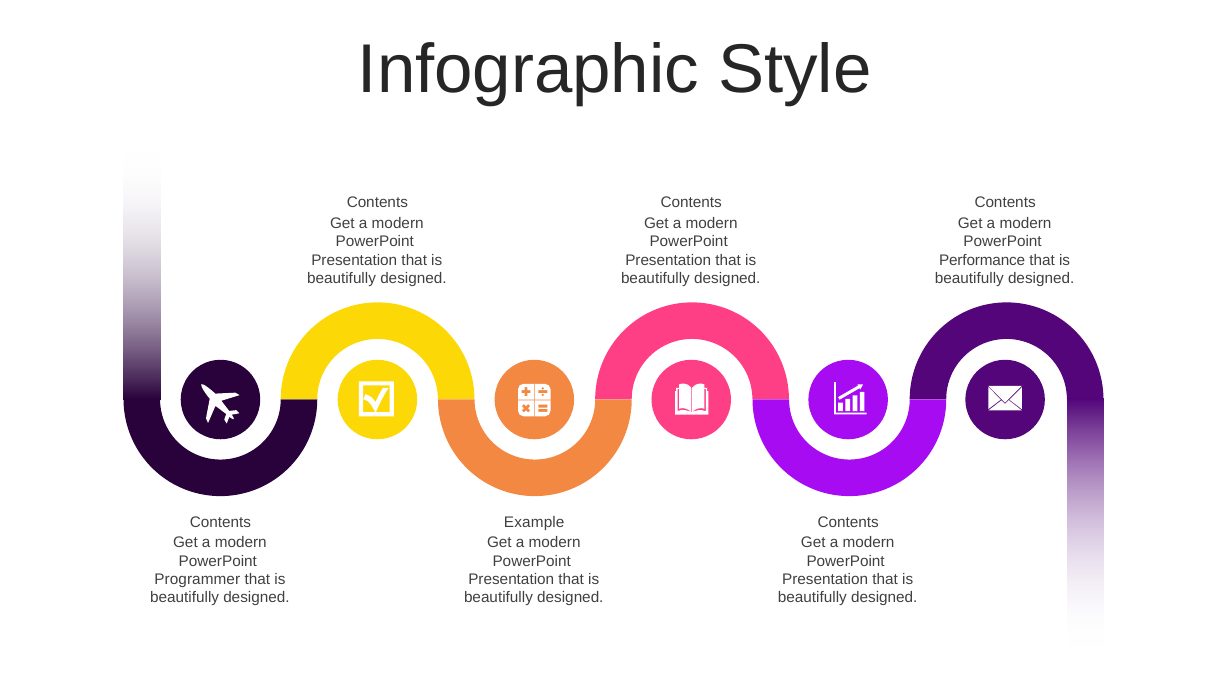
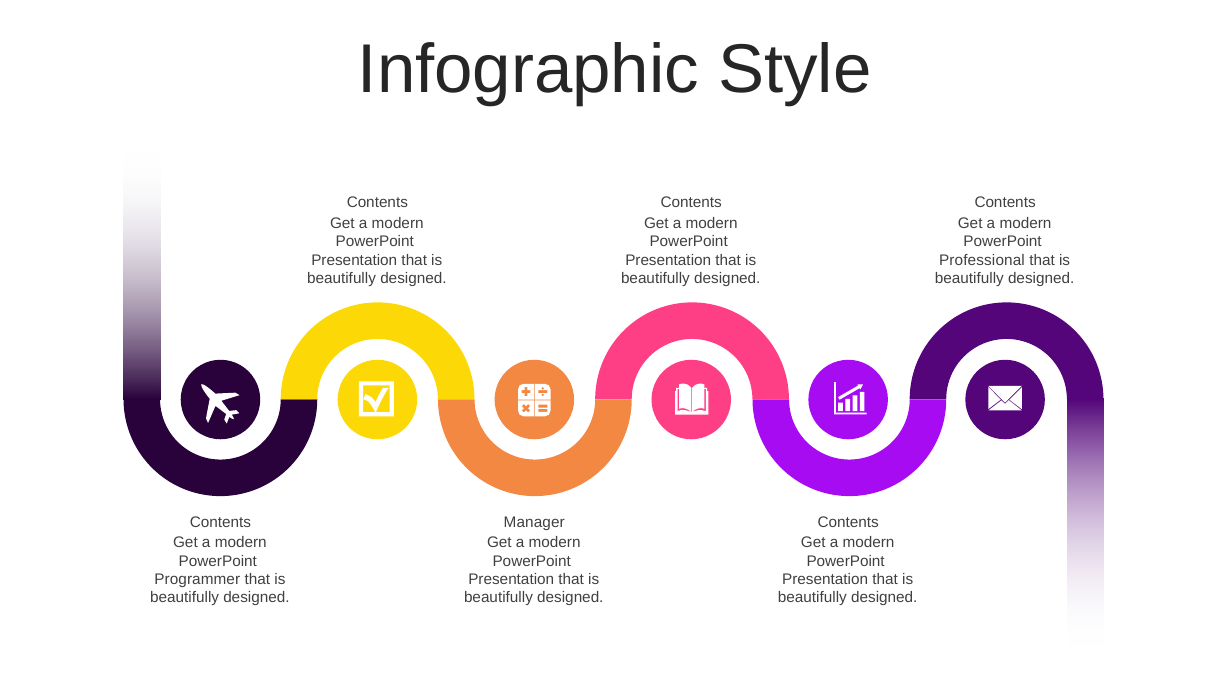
Performance: Performance -> Professional (982, 260)
Example: Example -> Manager (534, 522)
